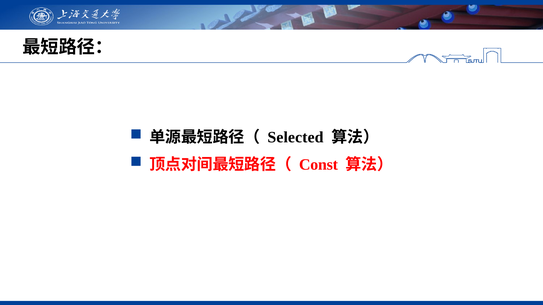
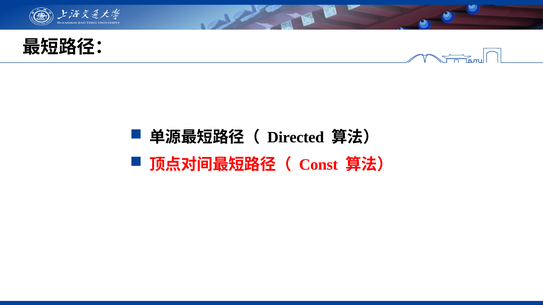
Selected: Selected -> Directed (296, 137)
